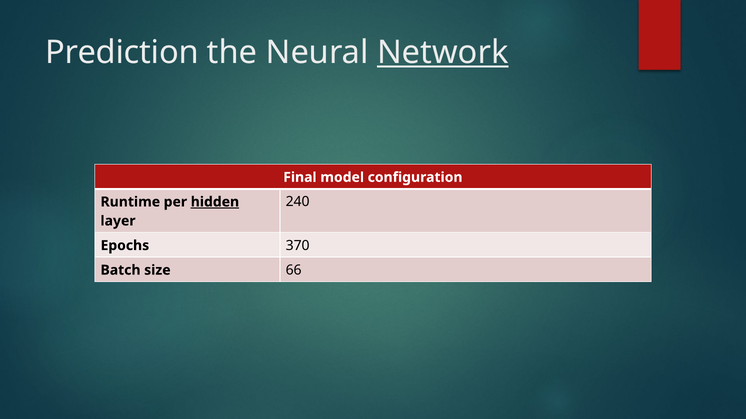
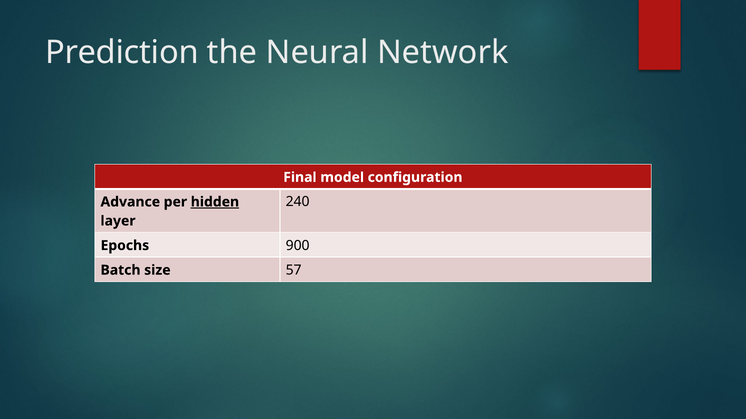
Network underline: present -> none (443, 52)
Runtime: Runtime -> Advance (130, 202)
370: 370 -> 900 (298, 246)
66: 66 -> 57 (294, 271)
